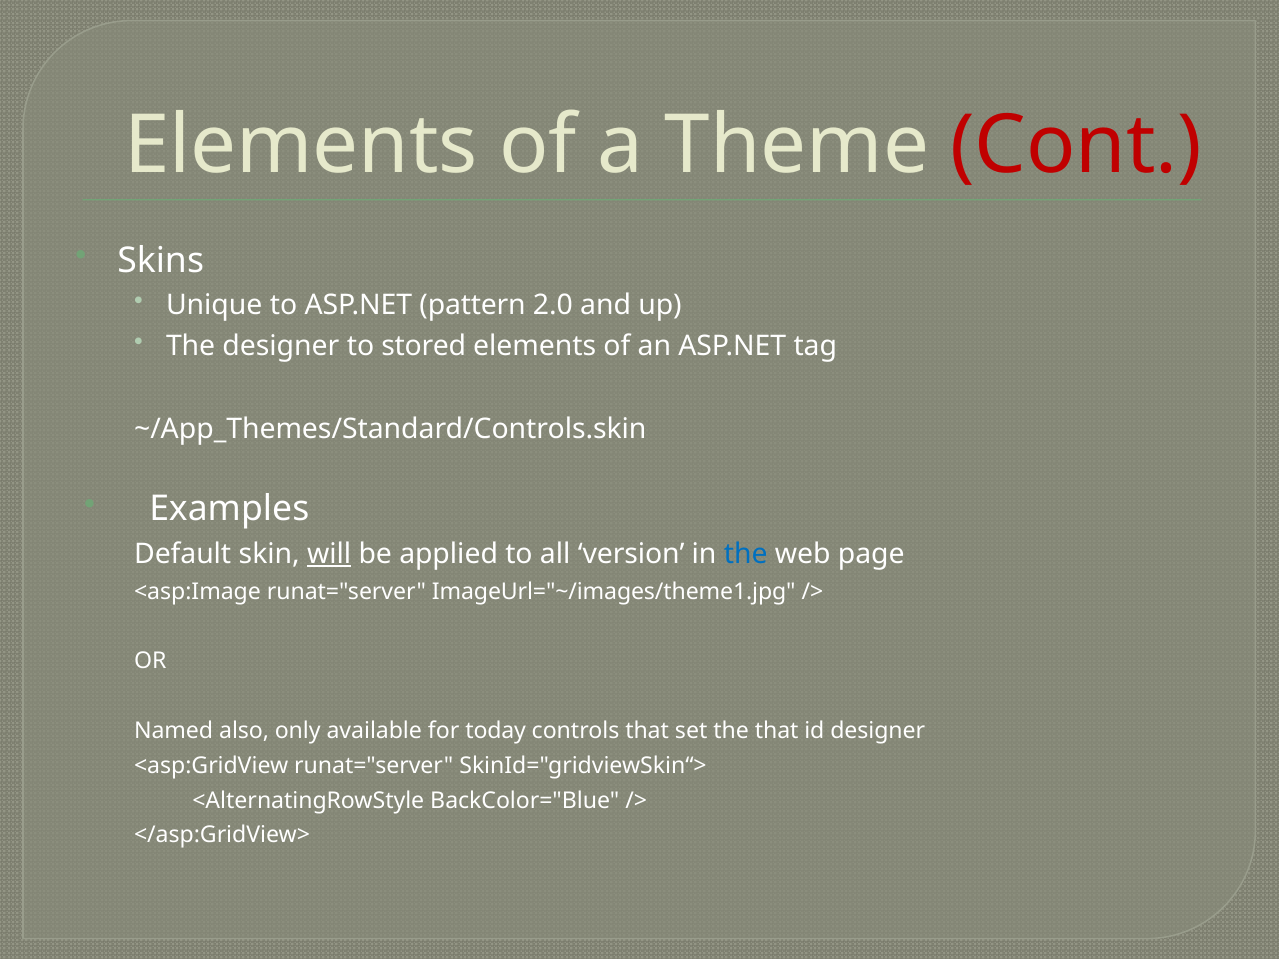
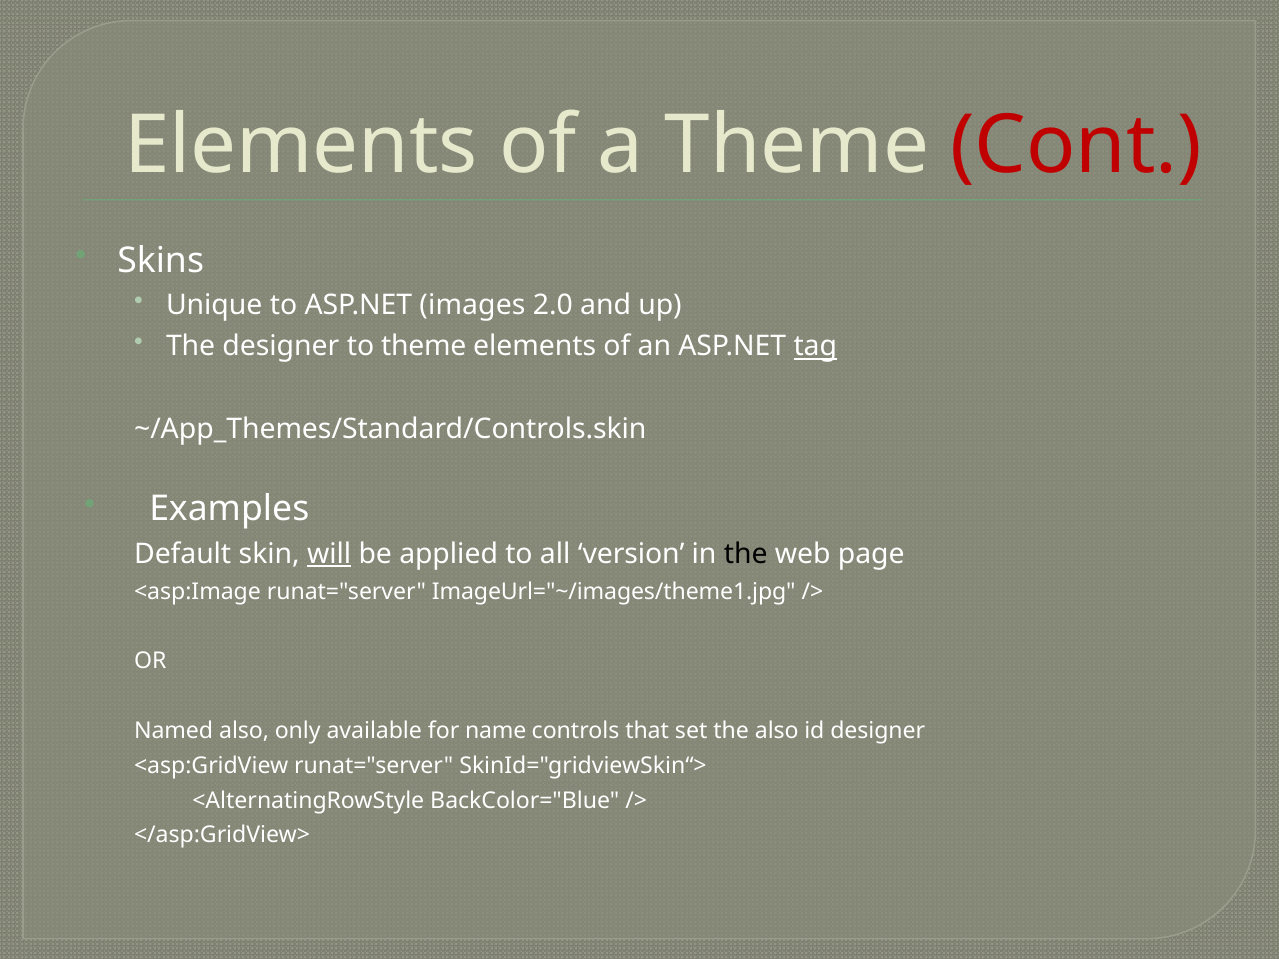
pattern: pattern -> images (472, 305)
to stored: stored -> theme (424, 347)
tag underline: none -> present (815, 347)
the colour: blue -> black (746, 554)
today: today -> name (496, 731)
the that: that -> also (777, 731)
